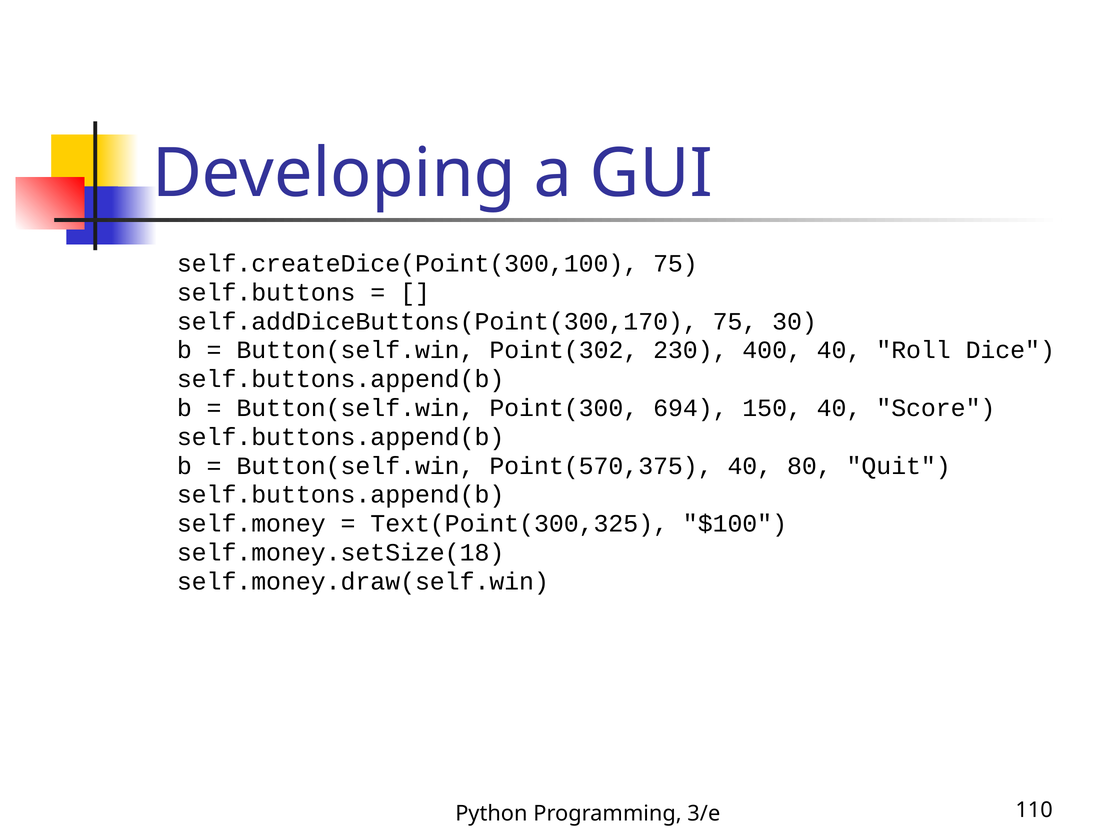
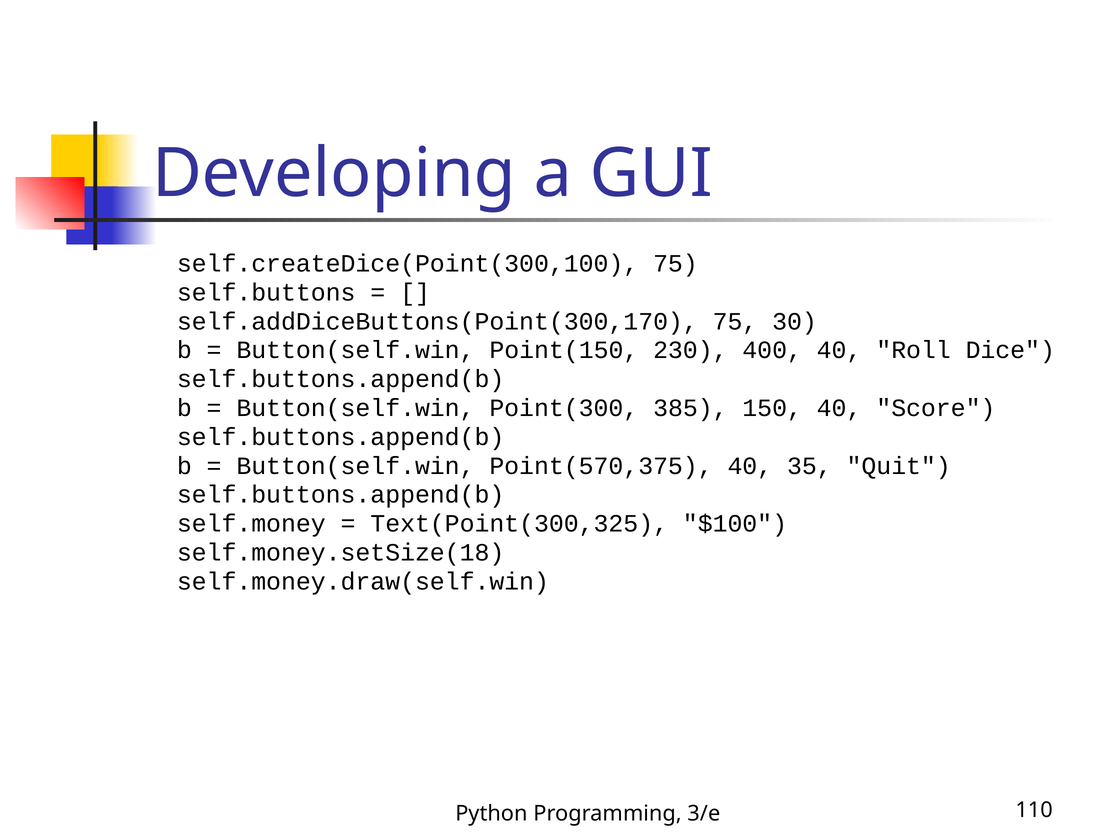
Point(302: Point(302 -> Point(150 (564, 350)
694: 694 -> 385 (690, 408)
80: 80 -> 35 (809, 466)
